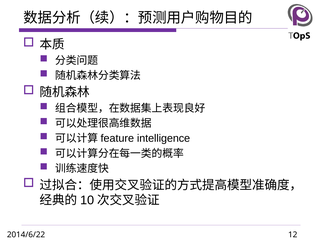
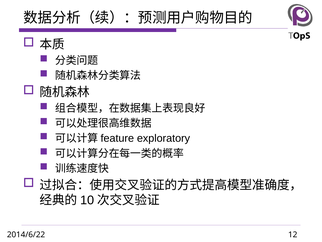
intelligence: intelligence -> exploratory (164, 138)
